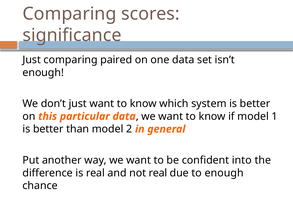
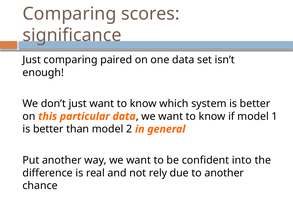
not real: real -> rely (158, 173)
to enough: enough -> another (224, 173)
